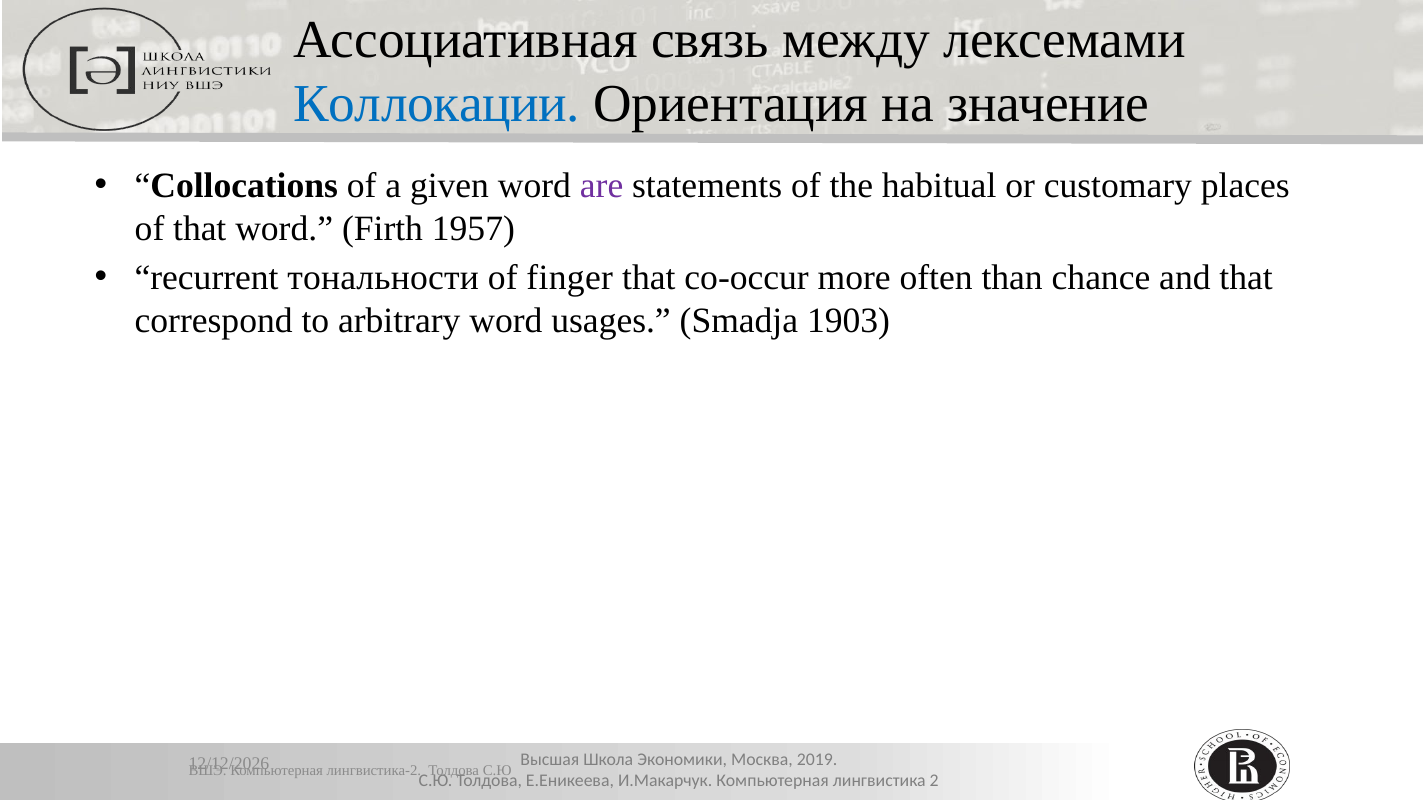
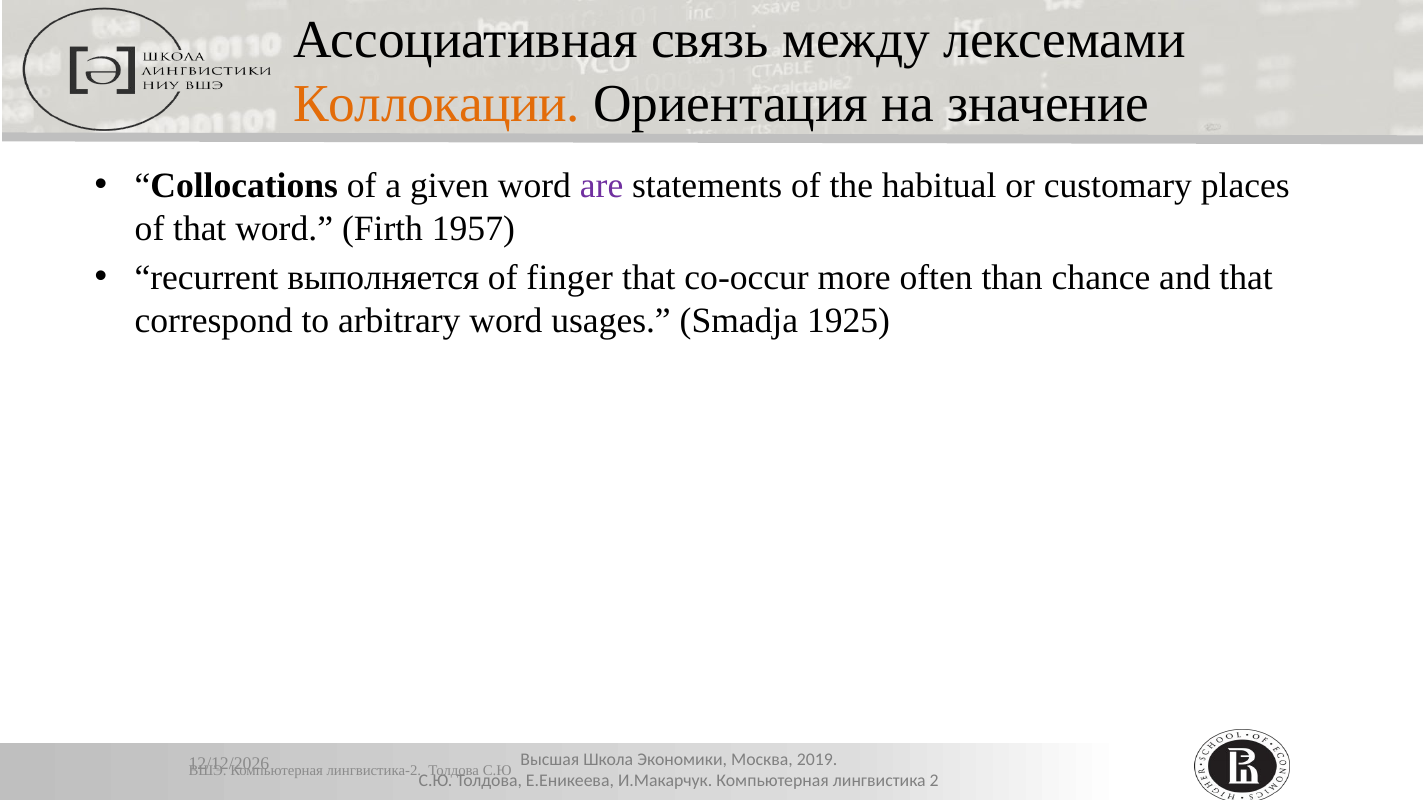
Коллокации colour: blue -> orange (437, 104)
тональности: тональности -> выполняется (383, 278)
1903: 1903 -> 1925 (849, 321)
